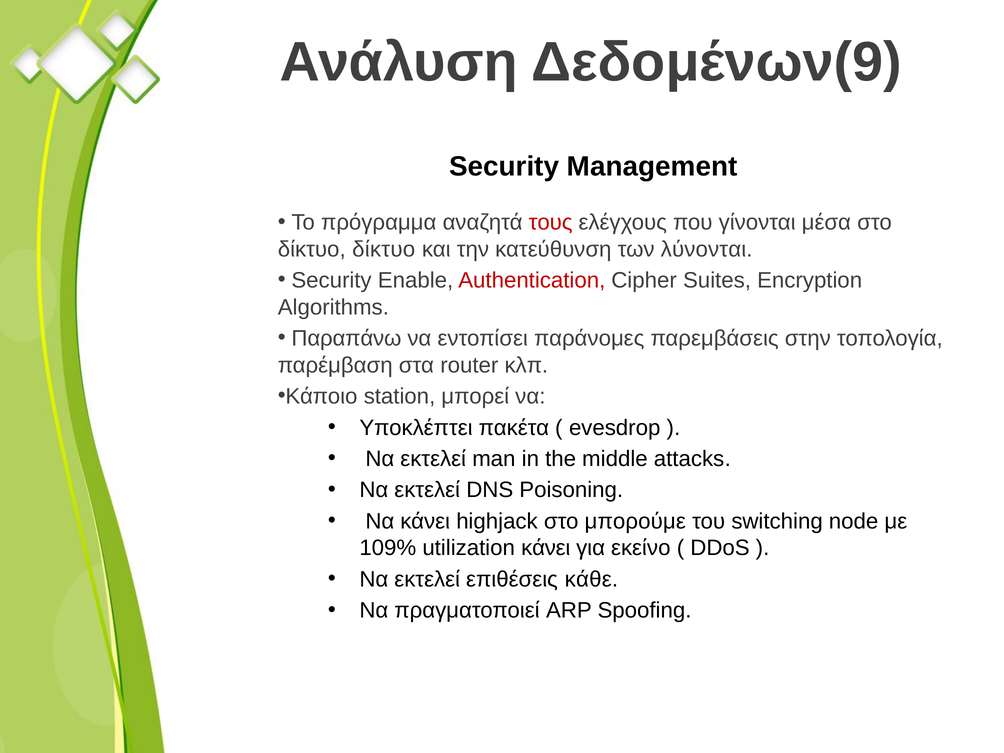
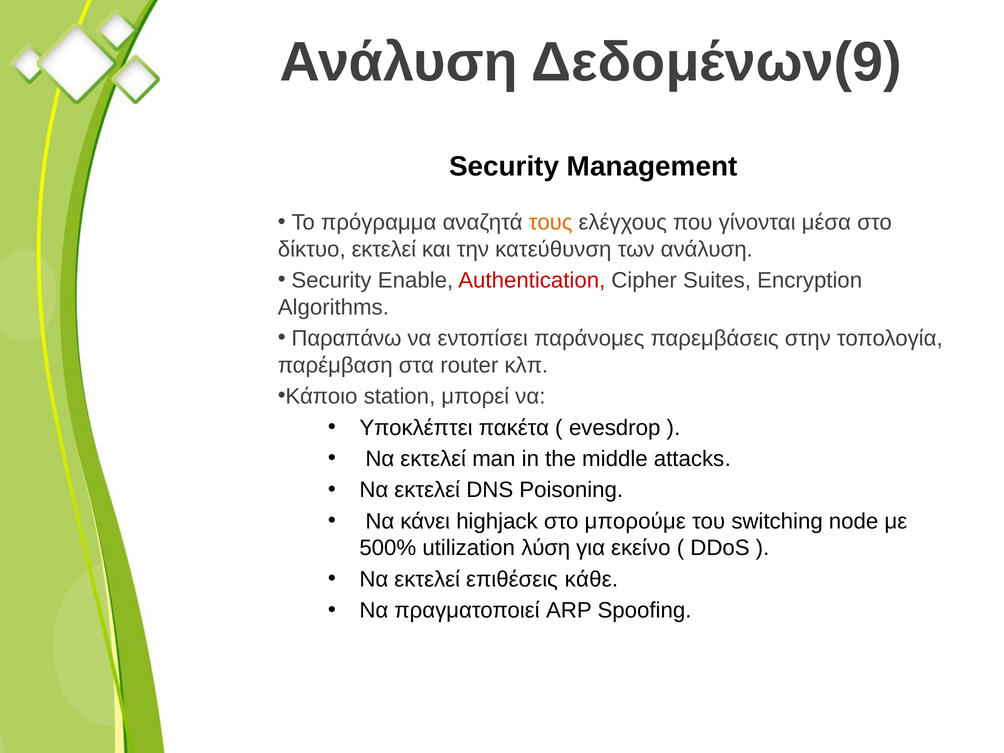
τους colour: red -> orange (551, 222)
δίκτυο δίκτυο: δίκτυο -> εκτελεί (384, 249)
των λύνονται: λύνονται -> ανάλυση (707, 249)
109%: 109% -> 500% (388, 548)
utilization κάνει: κάνει -> λύση (546, 548)
